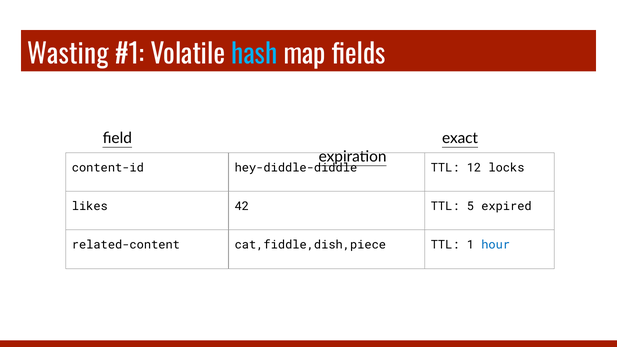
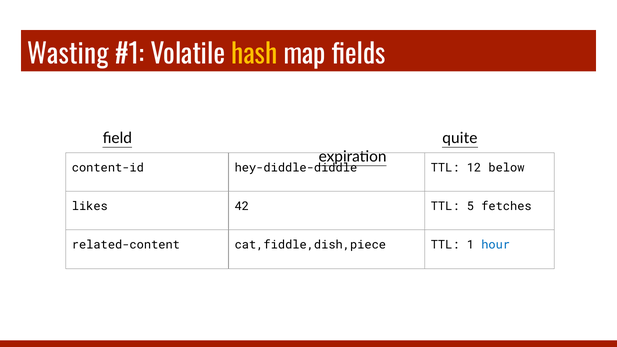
hash colour: light blue -> yellow (254, 55)
exact: exact -> quite (460, 138)
locks: locks -> below (506, 168)
expired: expired -> fetches (506, 206)
